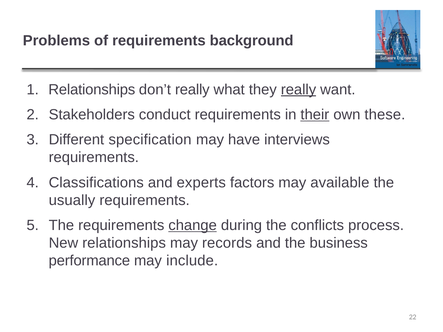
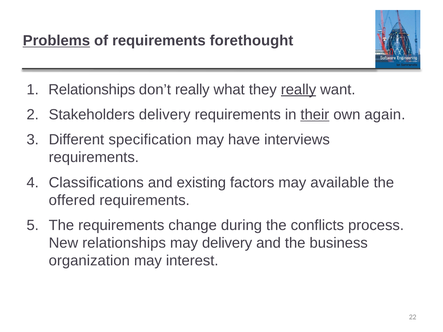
Problems underline: none -> present (56, 41)
background: background -> forethought (252, 41)
Stakeholders conduct: conduct -> delivery (165, 115)
these: these -> again (385, 115)
experts: experts -> existing (201, 183)
usually: usually -> offered (72, 200)
change underline: present -> none (193, 225)
may records: records -> delivery (227, 243)
performance: performance -> organization (89, 261)
include: include -> interest (192, 261)
